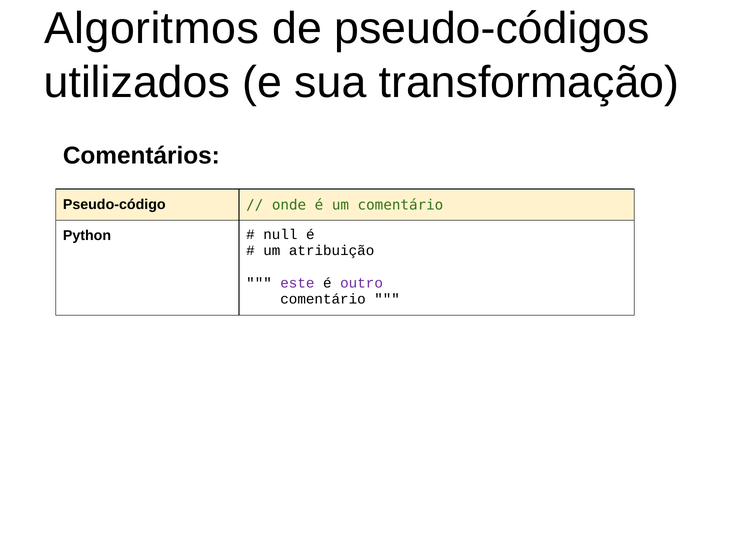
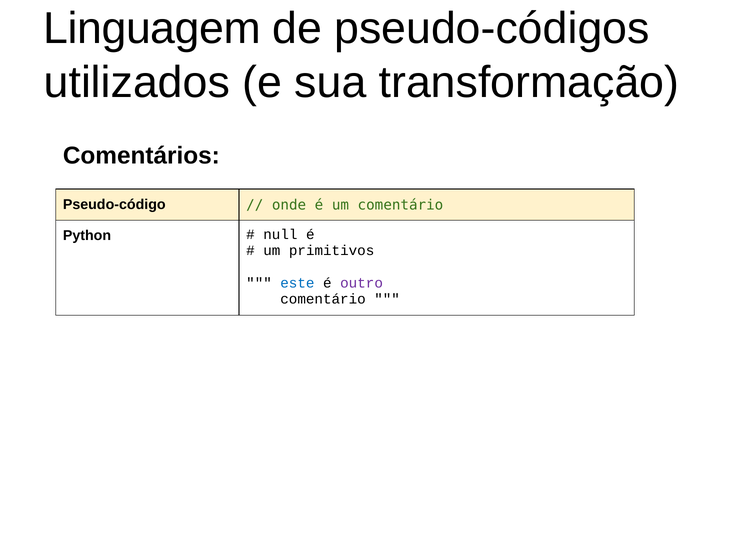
Algoritmos: Algoritmos -> Linguagem (152, 29)
atribuição: atribuição -> primitivos (332, 251)
este colour: purple -> blue (297, 283)
